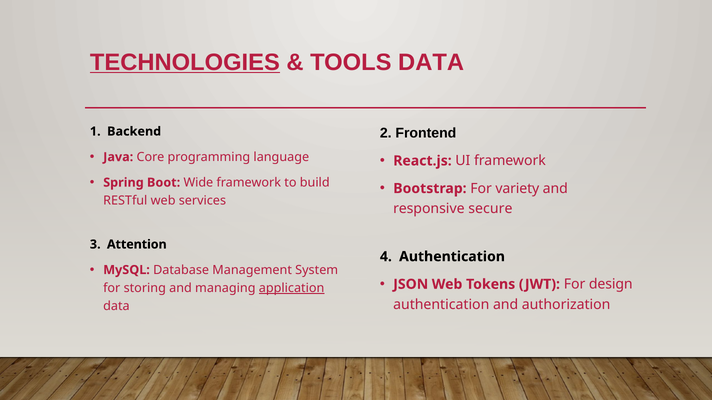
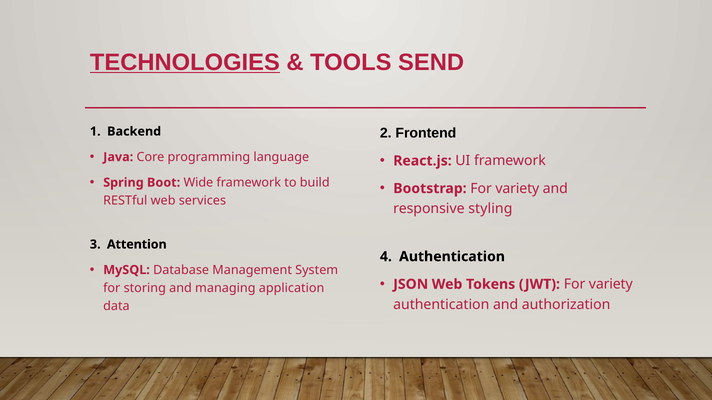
TOOLS DATA: DATA -> SEND (431, 62)
secure: secure -> styling (490, 209)
JWT For design: design -> variety (611, 285)
application underline: present -> none (292, 288)
